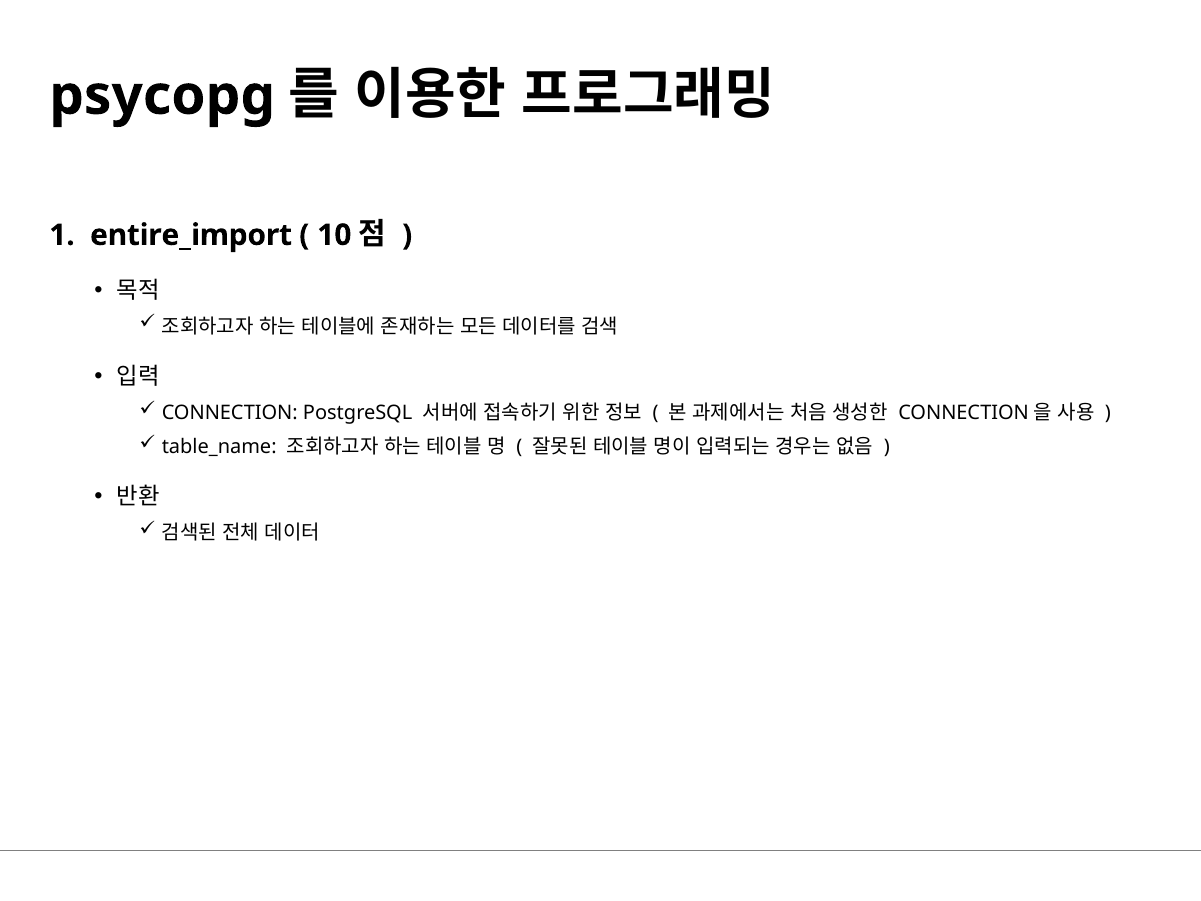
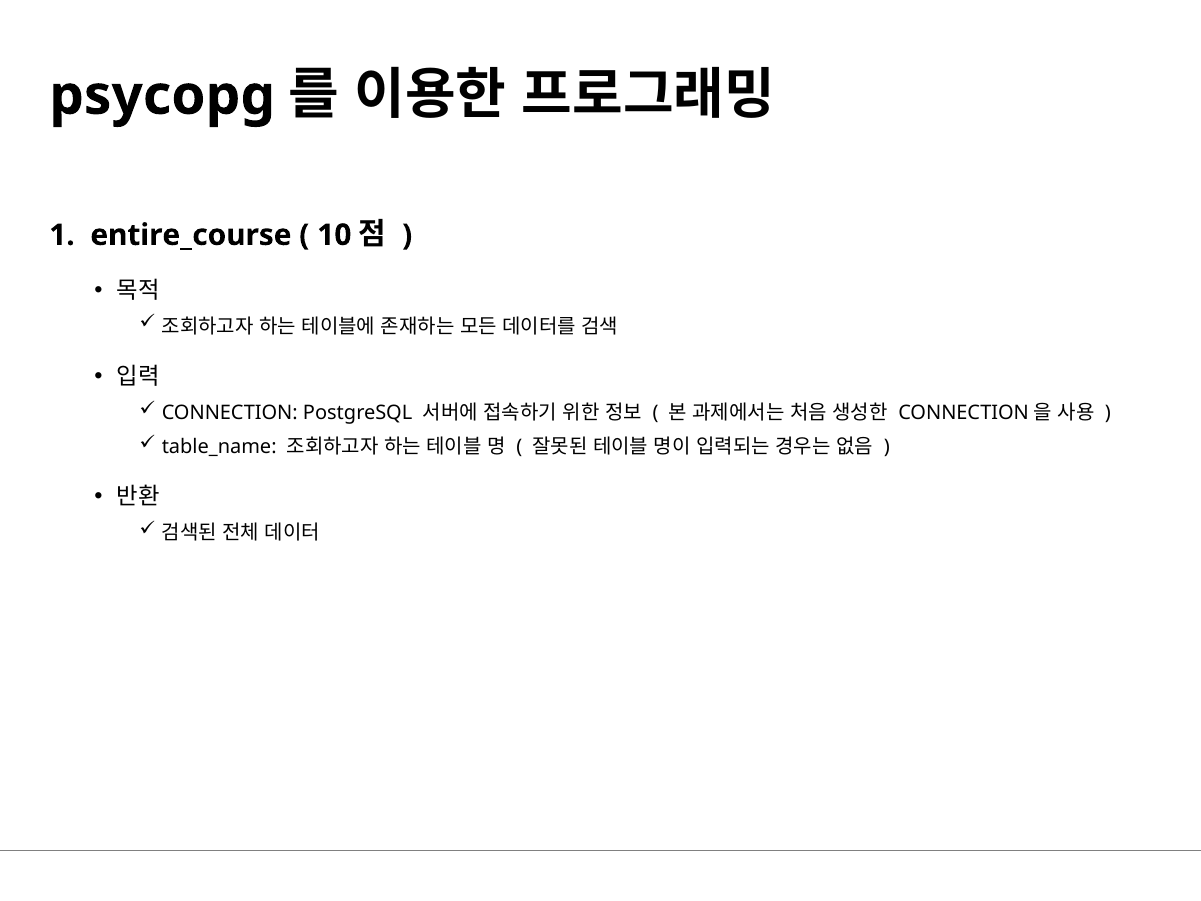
entire_import: entire_import -> entire_course (191, 235)
